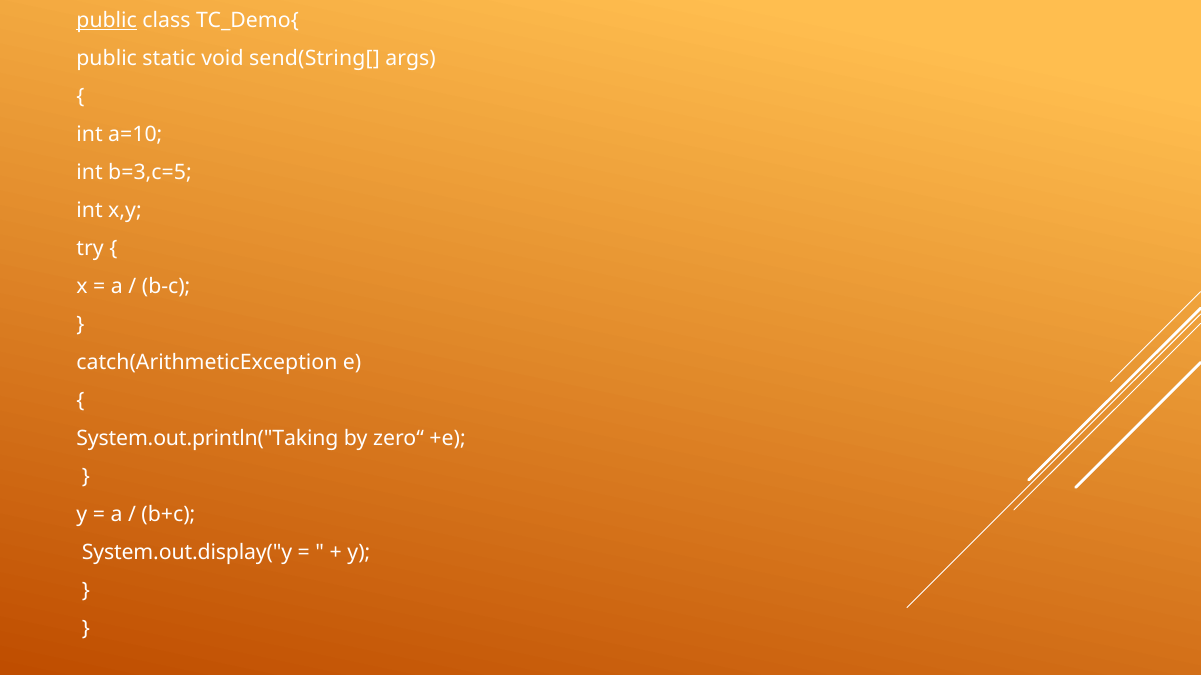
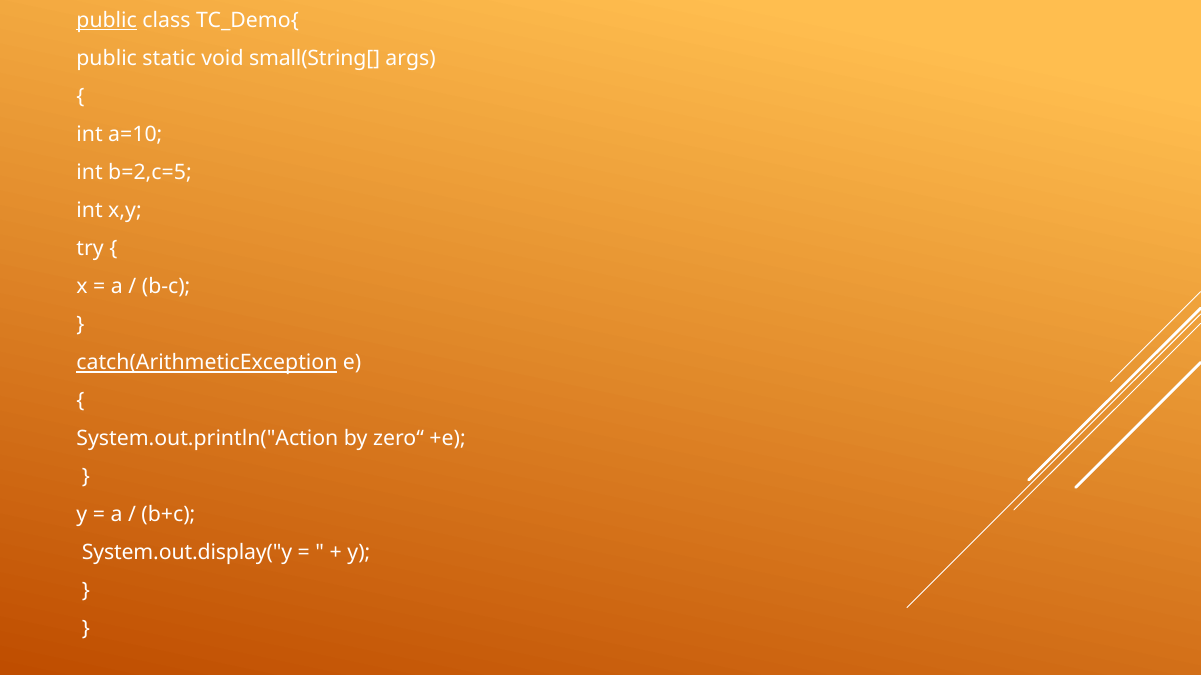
send(String[: send(String[ -> small(String[ (315, 59)
b=3,c=5: b=3,c=5 -> b=2,c=5 (150, 173)
catch(ArithmeticException underline: none -> present (207, 363)
System.out.println("Taking: System.out.println("Taking -> System.out.println("Action (207, 439)
